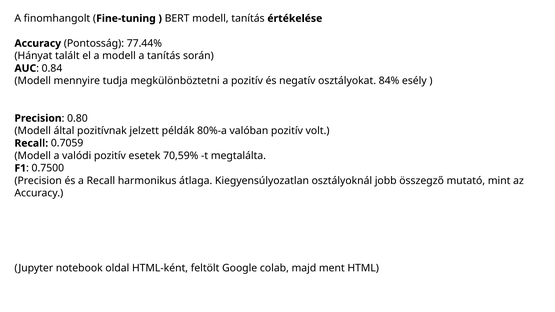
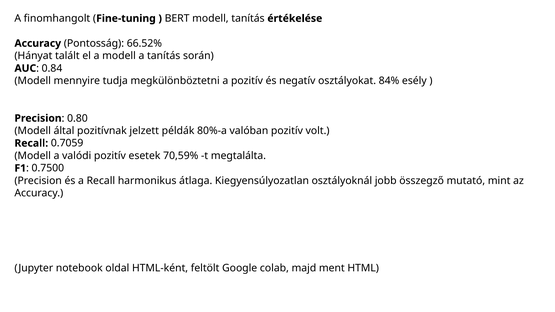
77.44%: 77.44% -> 66.52% (144, 43)
